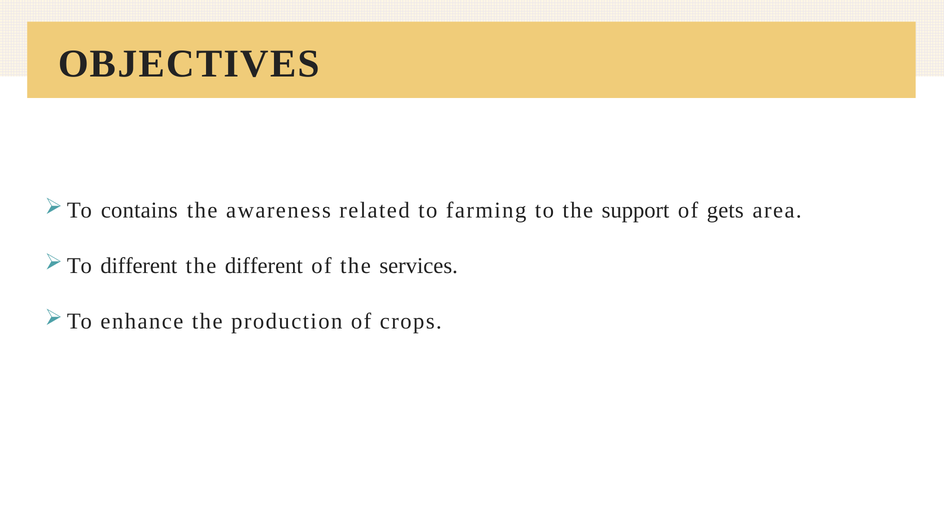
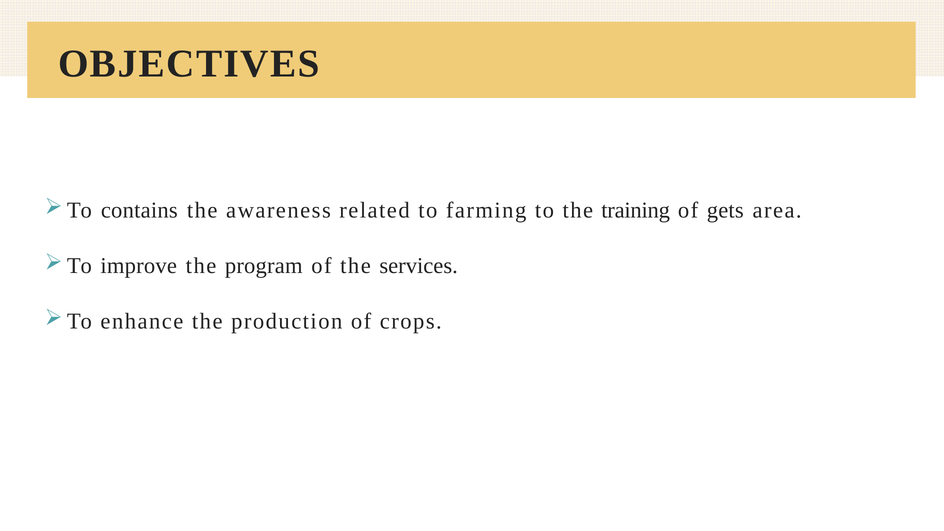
support: support -> training (636, 210)
different: different -> improve (139, 266)
the different: different -> program (264, 266)
